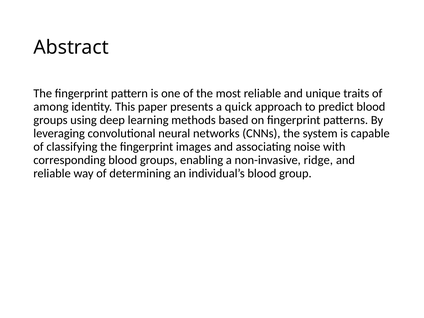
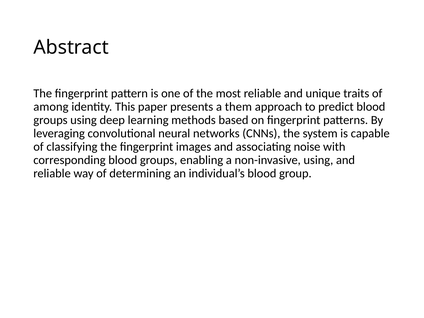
quick: quick -> them (238, 107)
non-invasive ridge: ridge -> using (318, 160)
